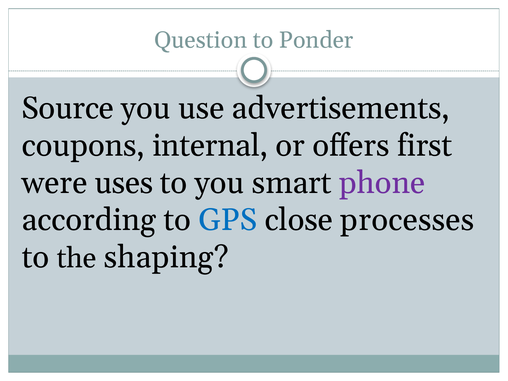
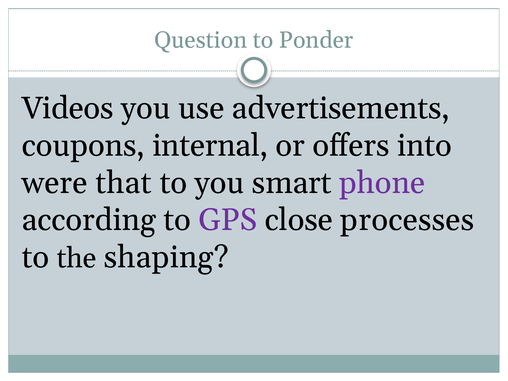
Source: Source -> Videos (68, 108)
first: first -> into (425, 145)
uses: uses -> that (123, 183)
GPS colour: blue -> purple (228, 220)
